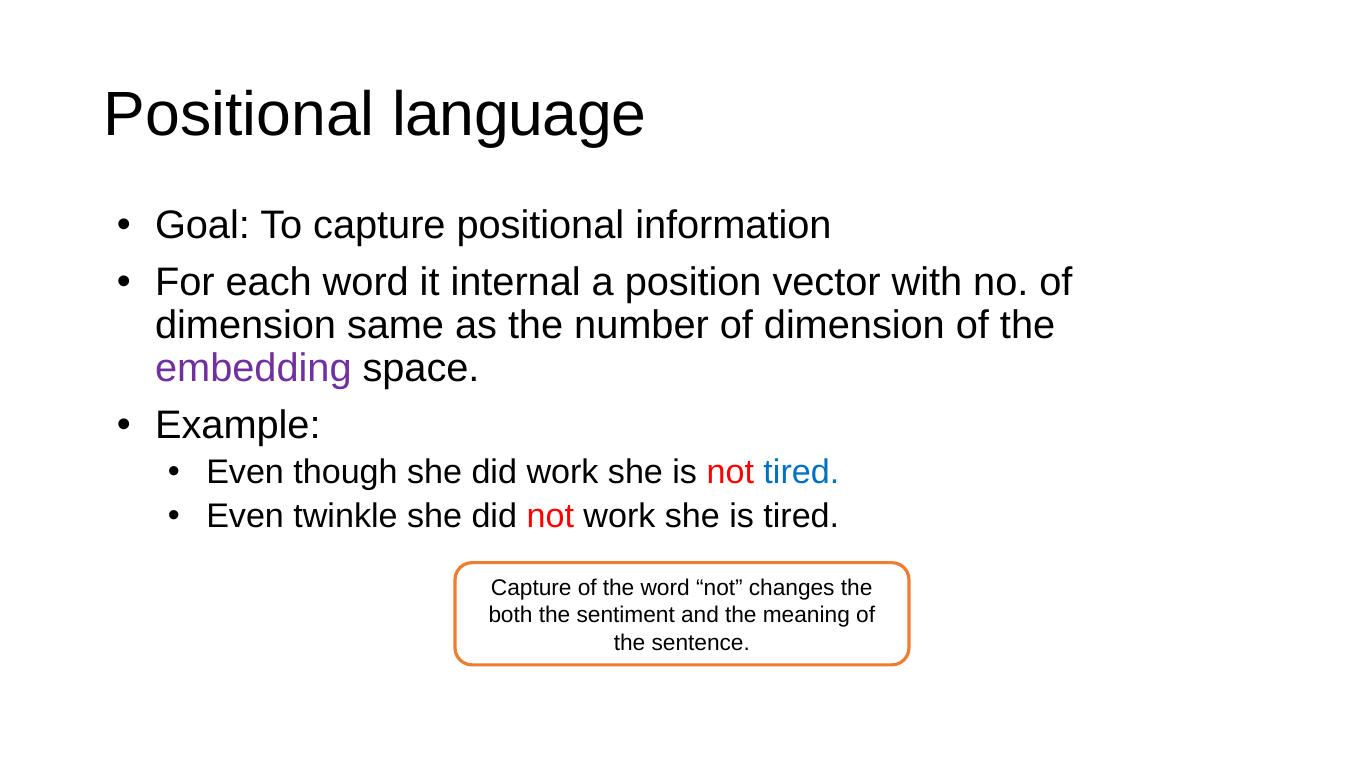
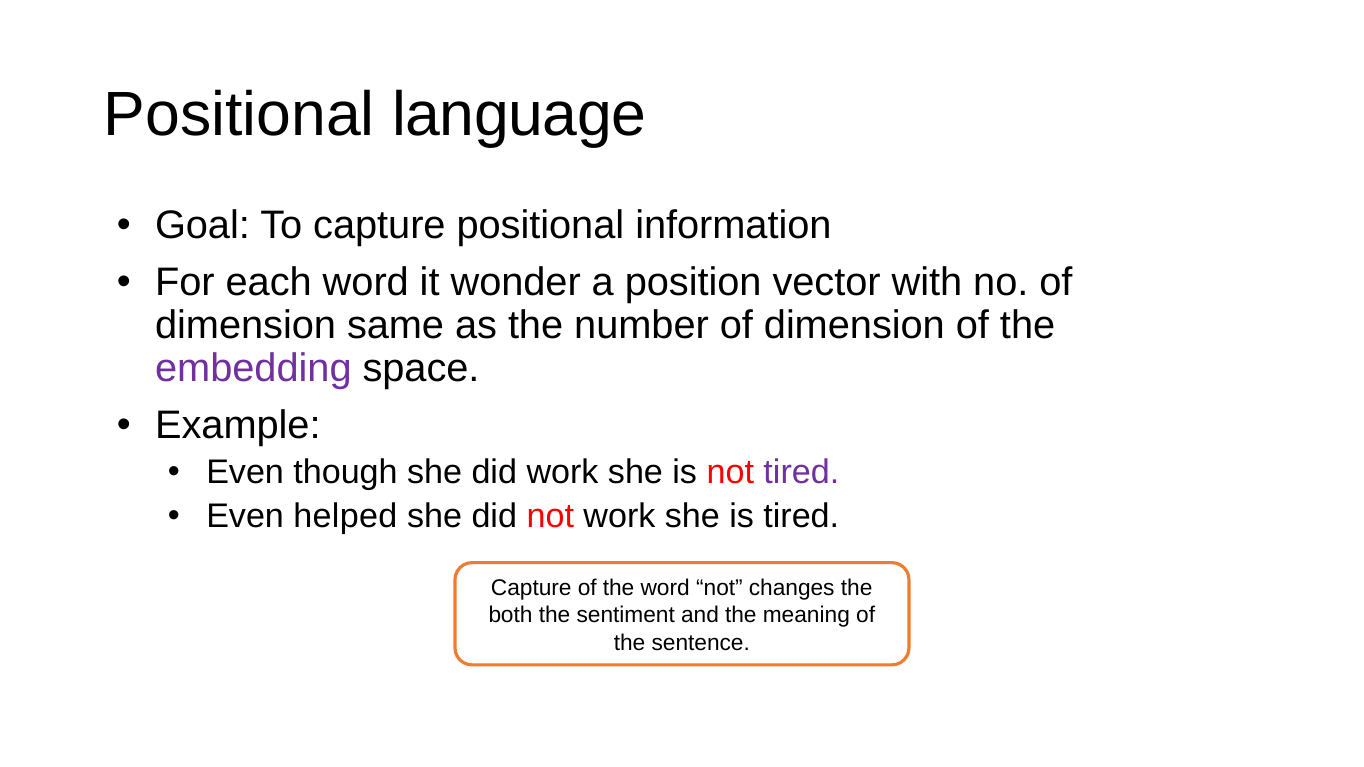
internal: internal -> wonder (516, 283)
tired colour: blue -> purple (801, 473)
twinkle: twinkle -> helped (345, 517)
